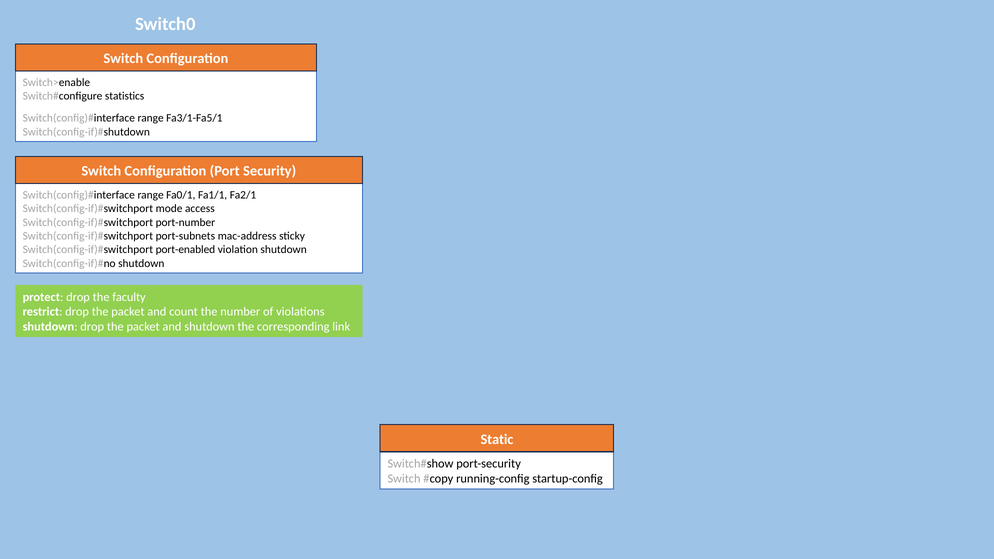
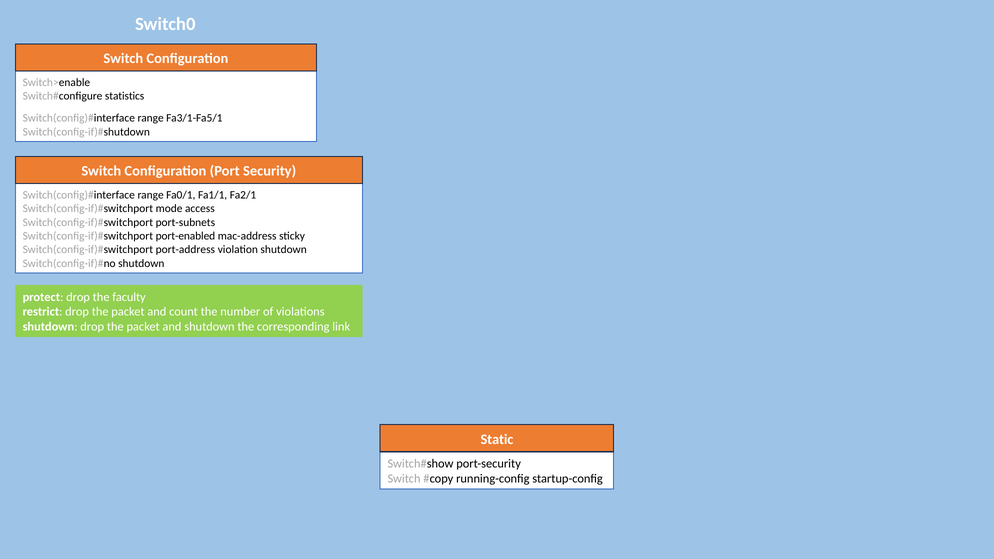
port-number: port-number -> port-subnets (185, 222)
port-subnets: port-subnets -> port-enabled (185, 236)
port-enabled: port-enabled -> port-address (185, 250)
